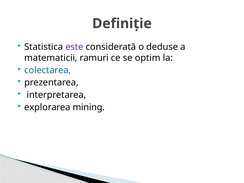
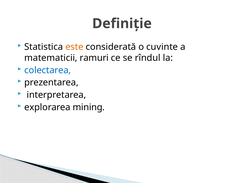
este colour: purple -> orange (74, 47)
deduse: deduse -> cuvinte (162, 47)
optim: optim -> rîndul (148, 58)
